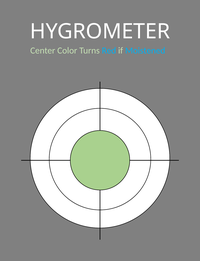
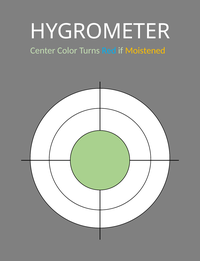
Moistened colour: light blue -> yellow (145, 50)
